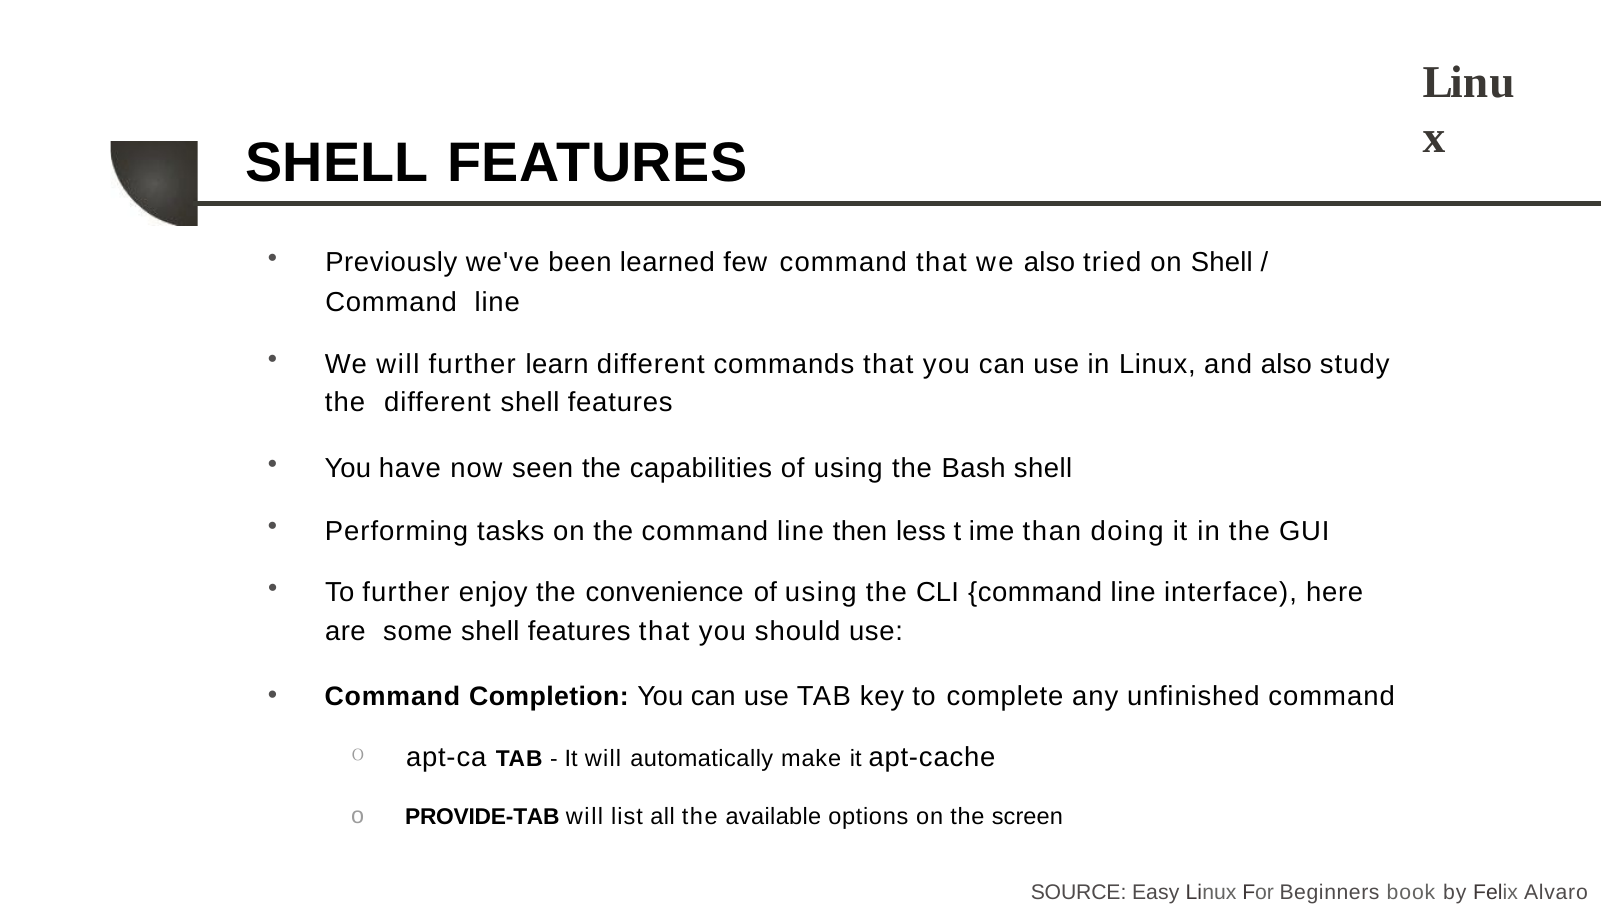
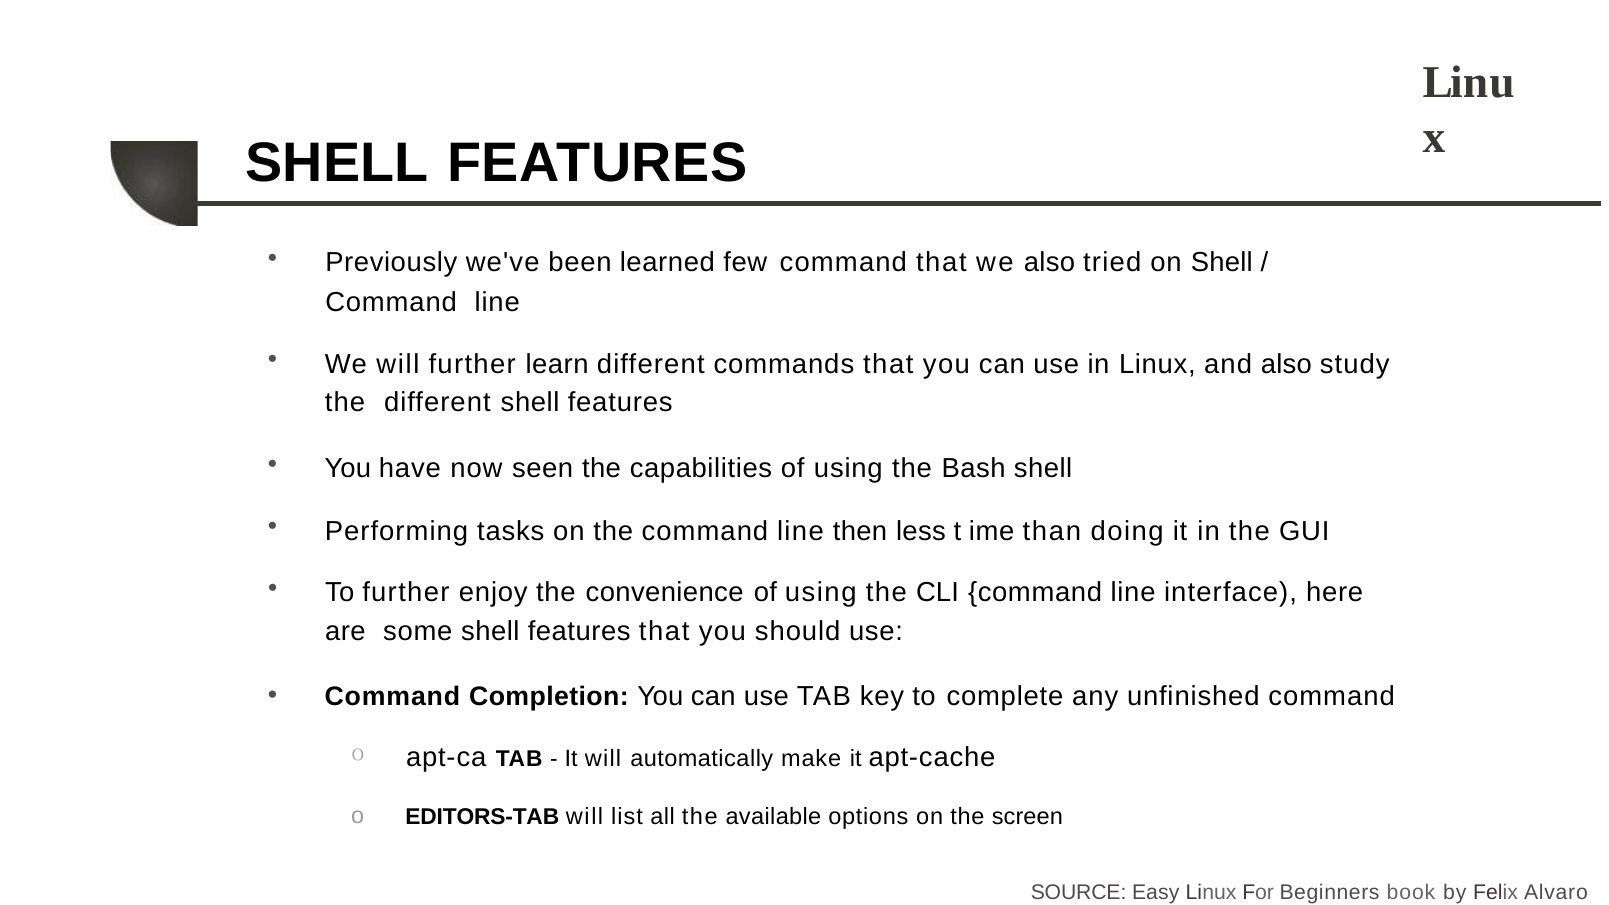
PROVIDE-TAB: PROVIDE-TAB -> EDITORS-TAB (482, 817)
